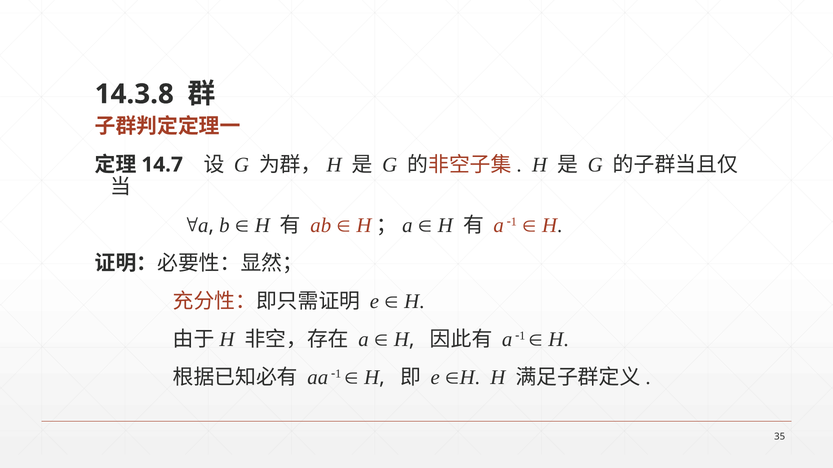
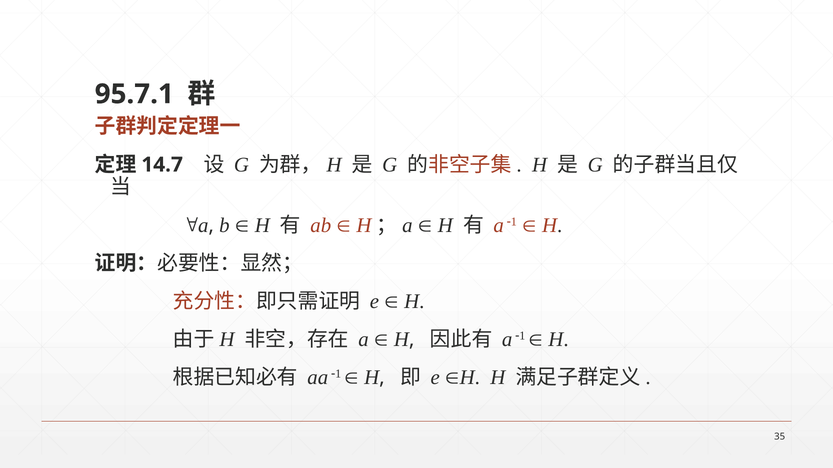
14.3.8: 14.3.8 -> 95.7.1 (134, 94)
